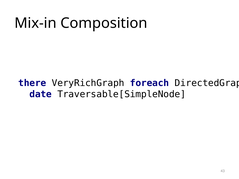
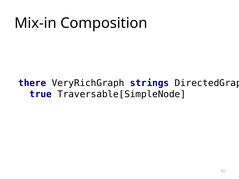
foreach: foreach -> strings (150, 83)
date: date -> true (41, 94)
